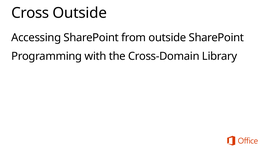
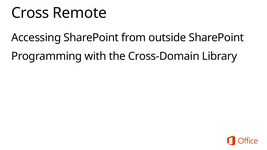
Cross Outside: Outside -> Remote (80, 13)
